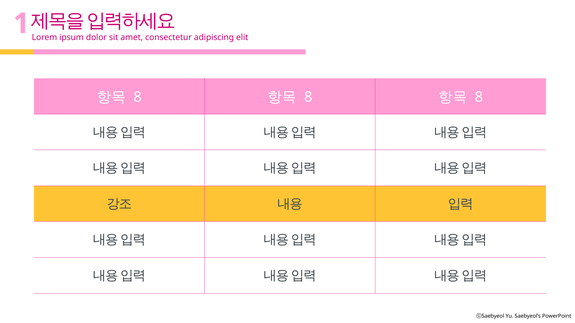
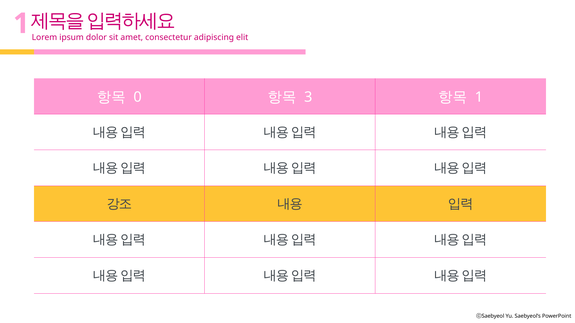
8: 8 -> 0 (138, 97)
8: 8 -> 3 (308, 97)
8: 8 -> 1 (479, 97)
